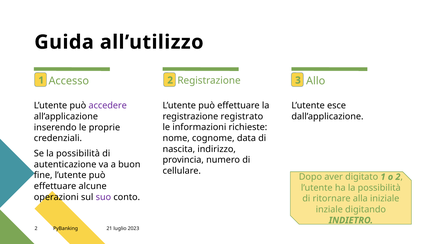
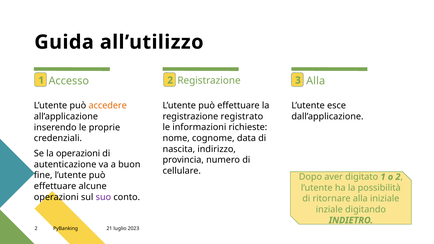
Allo: Allo -> Alla (316, 81)
accedere colour: purple -> orange (108, 106)
Se la possibilità: possibilità -> operazioni (78, 154)
